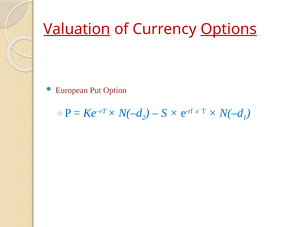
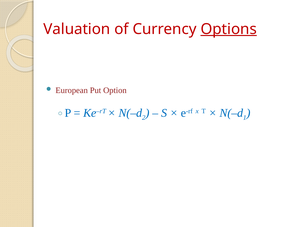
Valuation underline: present -> none (77, 29)
